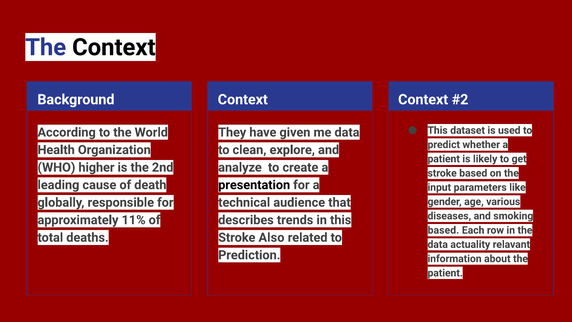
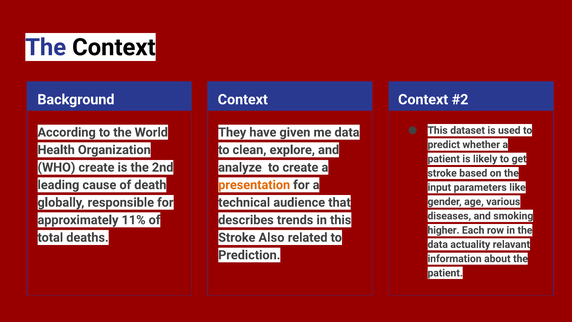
WHO higher: higher -> create (96, 167)
presentation colour: black -> orange (254, 185)
based: based -> higher (444, 230)
